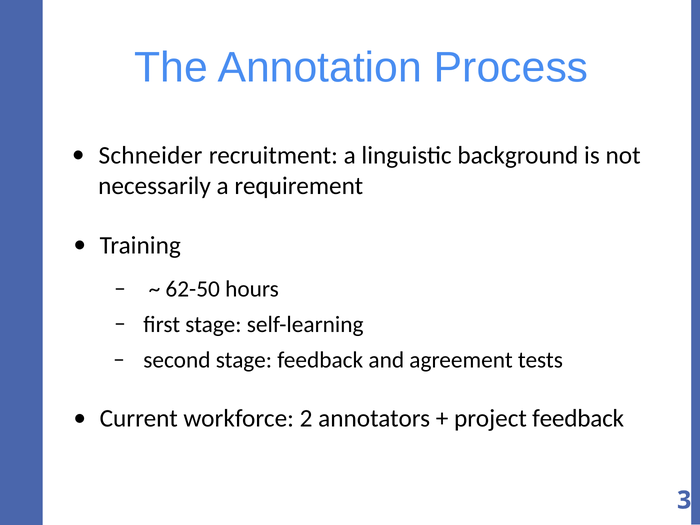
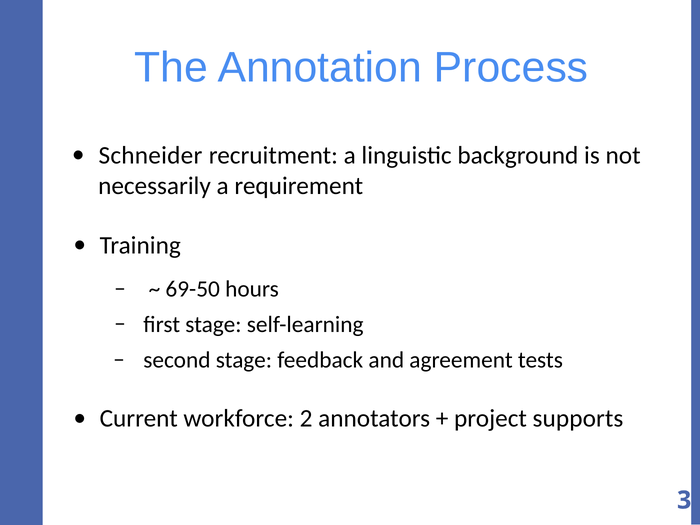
62-50: 62-50 -> 69-50 (193, 289)
project feedback: feedback -> supports (578, 419)
